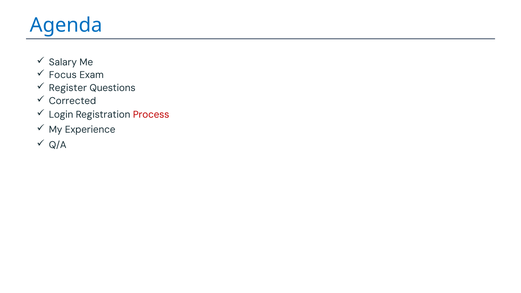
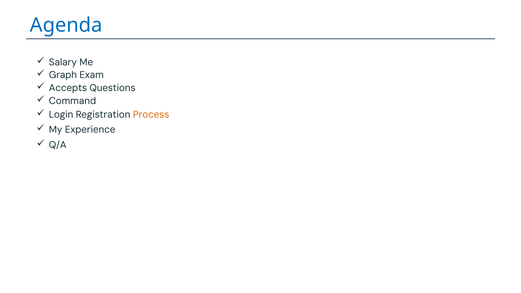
Focus: Focus -> Graph (63, 75)
Register: Register -> Accepts (68, 88)
Corrected: Corrected -> Command (72, 101)
Process colour: red -> orange (151, 115)
